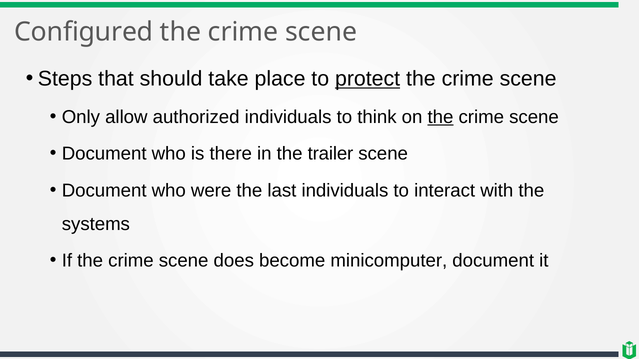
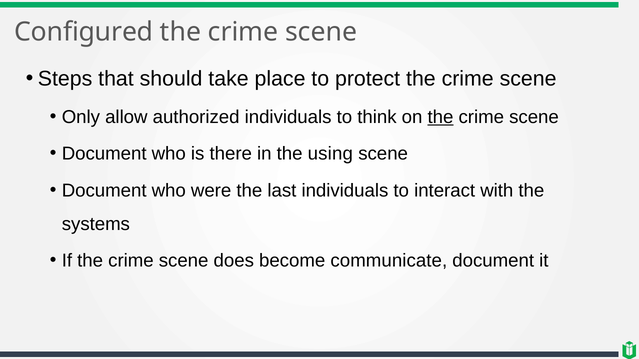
protect underline: present -> none (368, 79)
trailer: trailer -> using (330, 154)
minicomputer: minicomputer -> communicate (389, 261)
